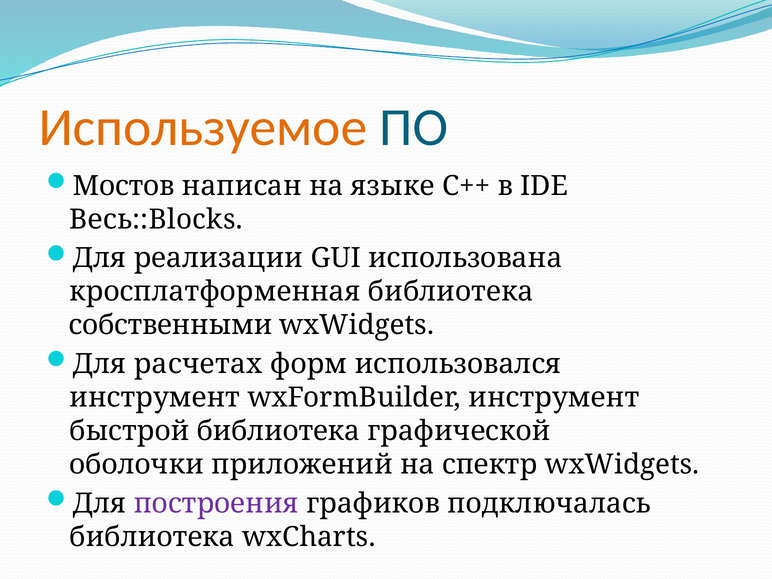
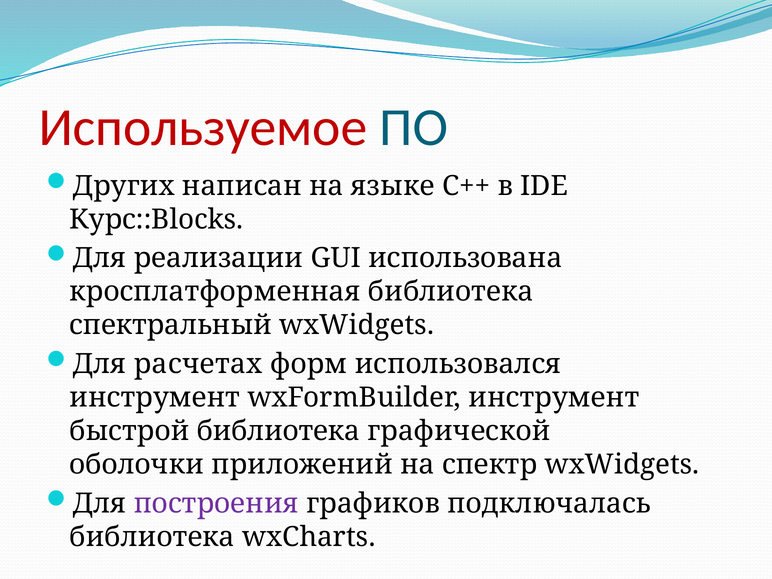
Используемое colour: orange -> red (203, 127)
Мостов: Мостов -> Других (124, 186)
Весь::Blocks: Весь::Blocks -> Курс::Blocks (156, 219)
собственными: собственными -> спектральный (171, 325)
